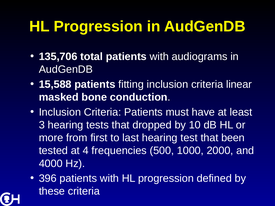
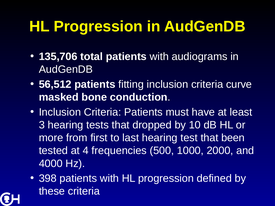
15,588: 15,588 -> 56,512 (55, 84)
linear: linear -> curve (239, 84)
396: 396 -> 398 (48, 179)
